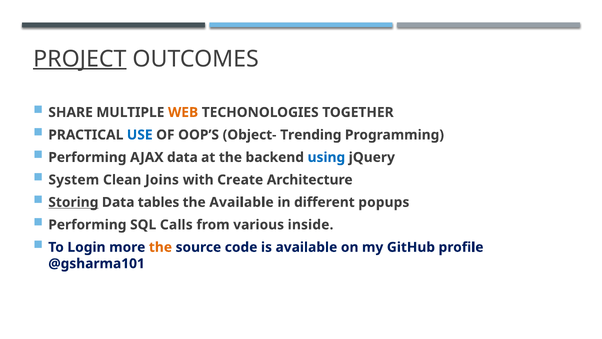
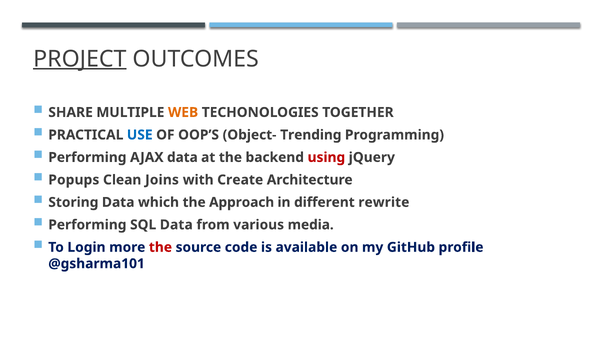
using colour: blue -> red (326, 157)
System: System -> Popups (74, 180)
Storing underline: present -> none (73, 202)
tables: tables -> which (159, 202)
the Available: Available -> Approach (242, 202)
popups: popups -> rewrite (384, 202)
SQL Calls: Calls -> Data (176, 225)
inside: inside -> media (311, 225)
the colour: orange -> red (160, 247)
